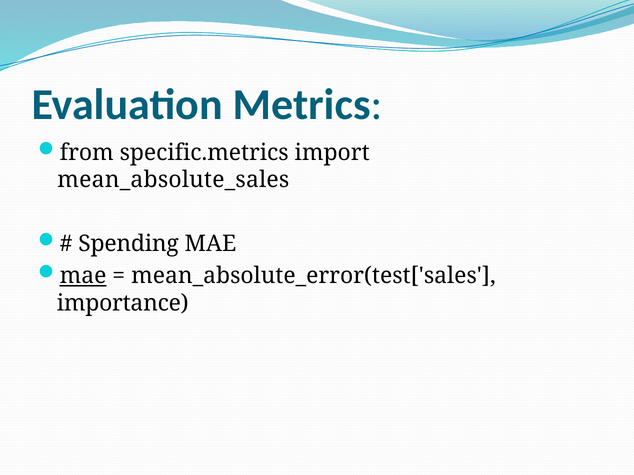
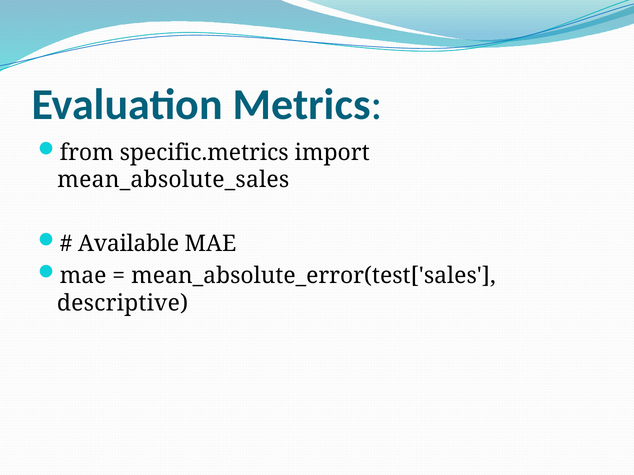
Spending: Spending -> Available (129, 244)
mae underline: present -> none (83, 276)
importance: importance -> descriptive (123, 304)
